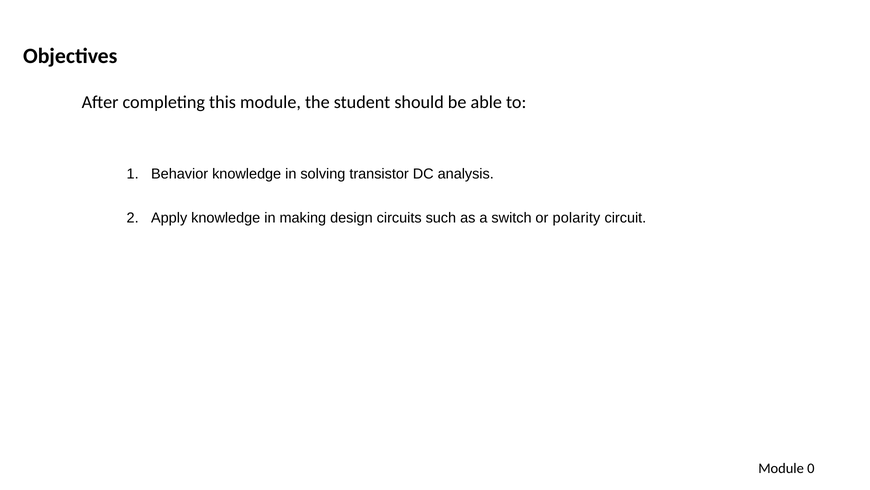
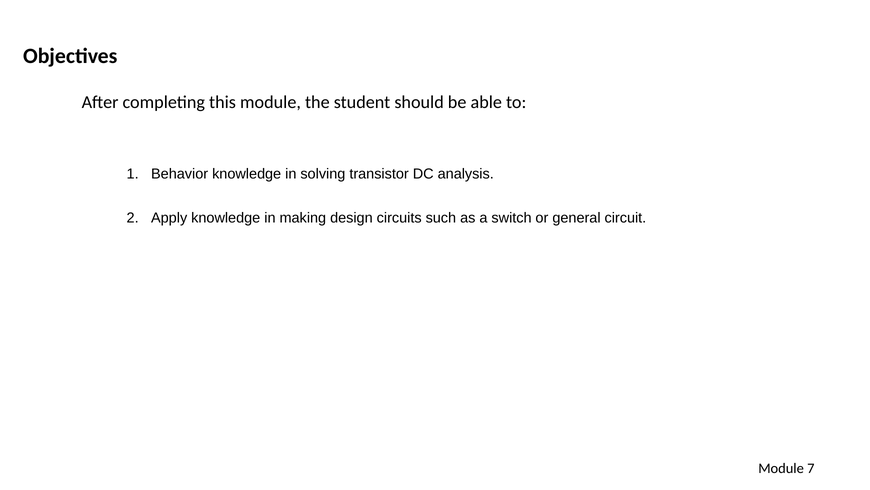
polarity: polarity -> general (577, 218)
0: 0 -> 7 (811, 468)
